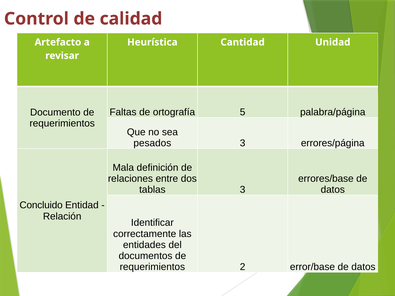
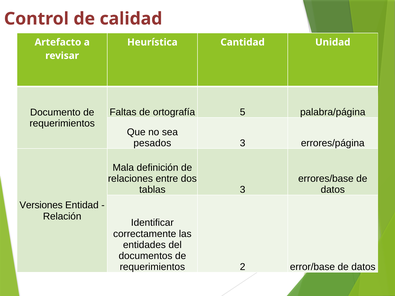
Concluido: Concluido -> Versiones (41, 205)
